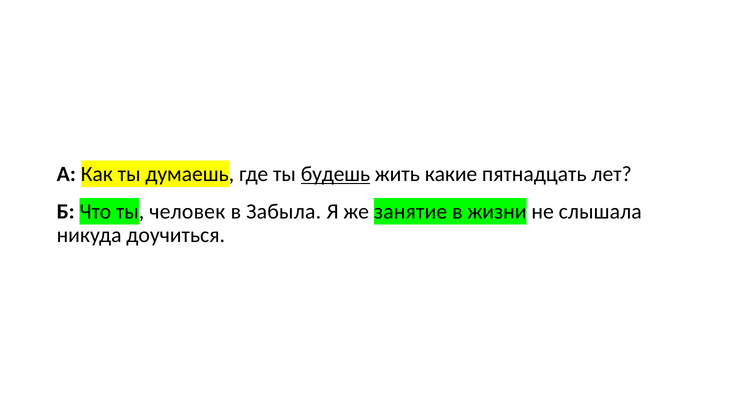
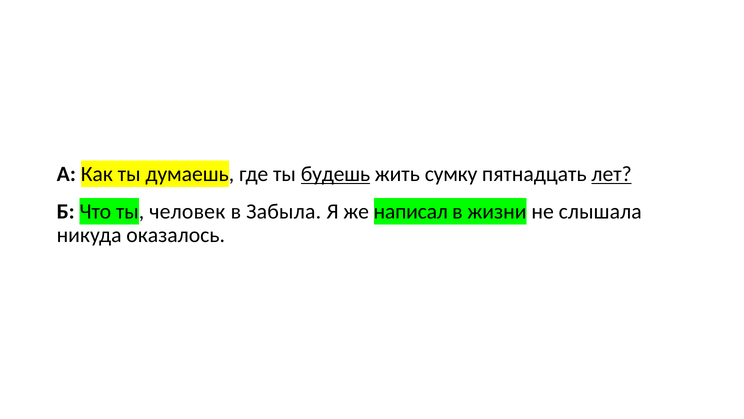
какие: какие -> сумку (451, 174)
лет underline: none -> present (612, 174)
занятие: занятие -> написал (411, 211)
доучиться: доучиться -> оказалось (176, 235)
